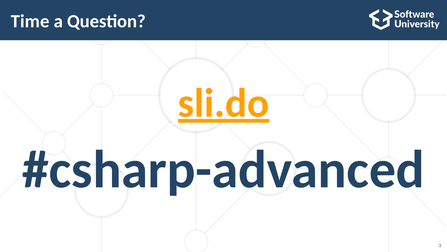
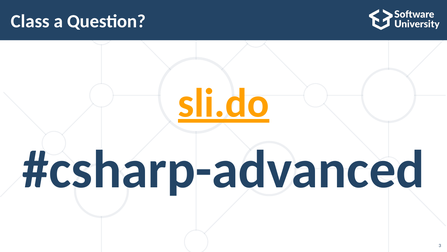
Time: Time -> Class (30, 21)
